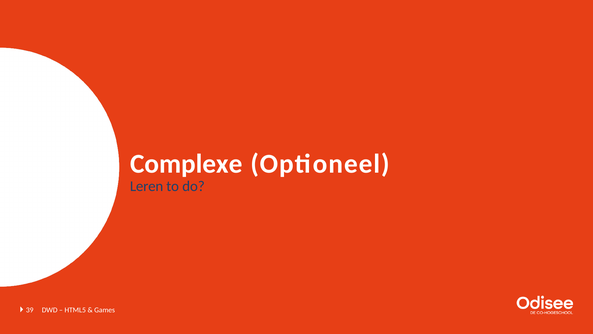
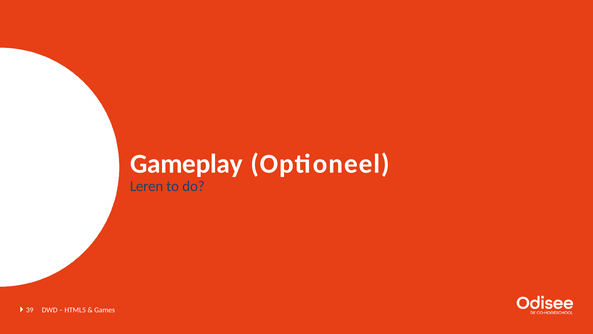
Complexe: Complexe -> Gameplay (186, 164)
